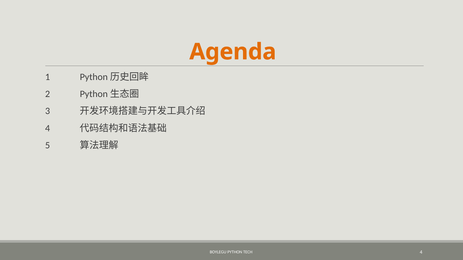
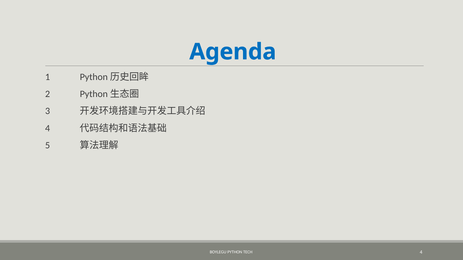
Agenda colour: orange -> blue (233, 52)
